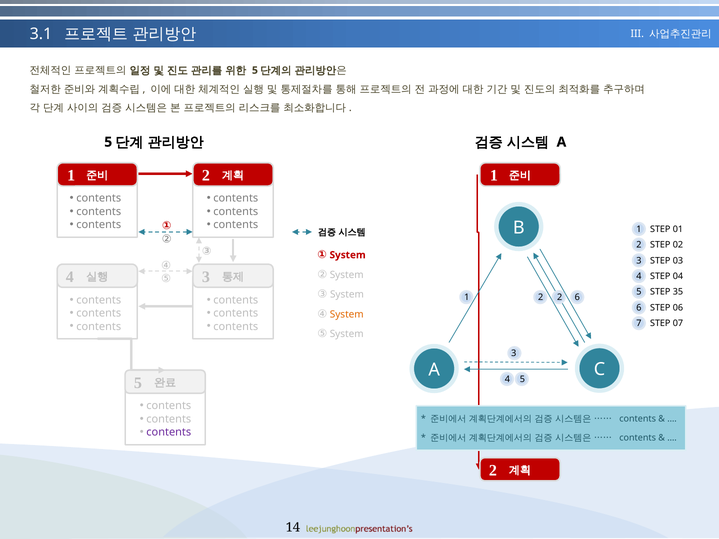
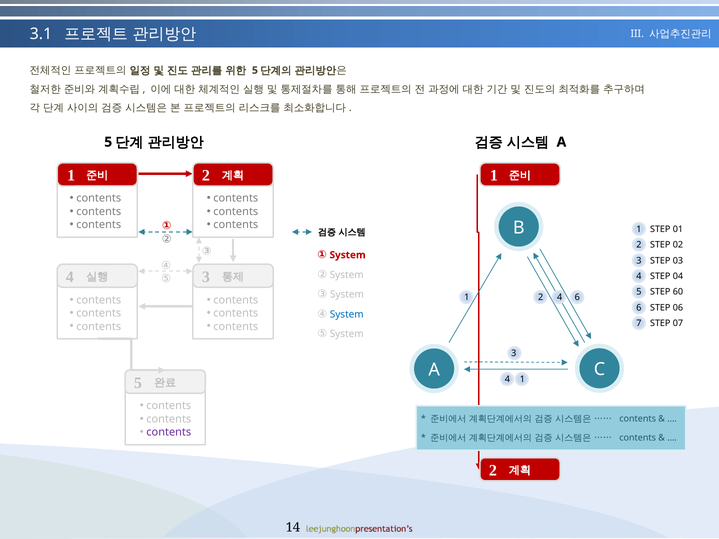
35: 35 -> 60 (678, 292)
2 2: 2 -> 4 (560, 297)
System colour: orange -> blue (347, 314)
5: 5 -> 1 (522, 379)
